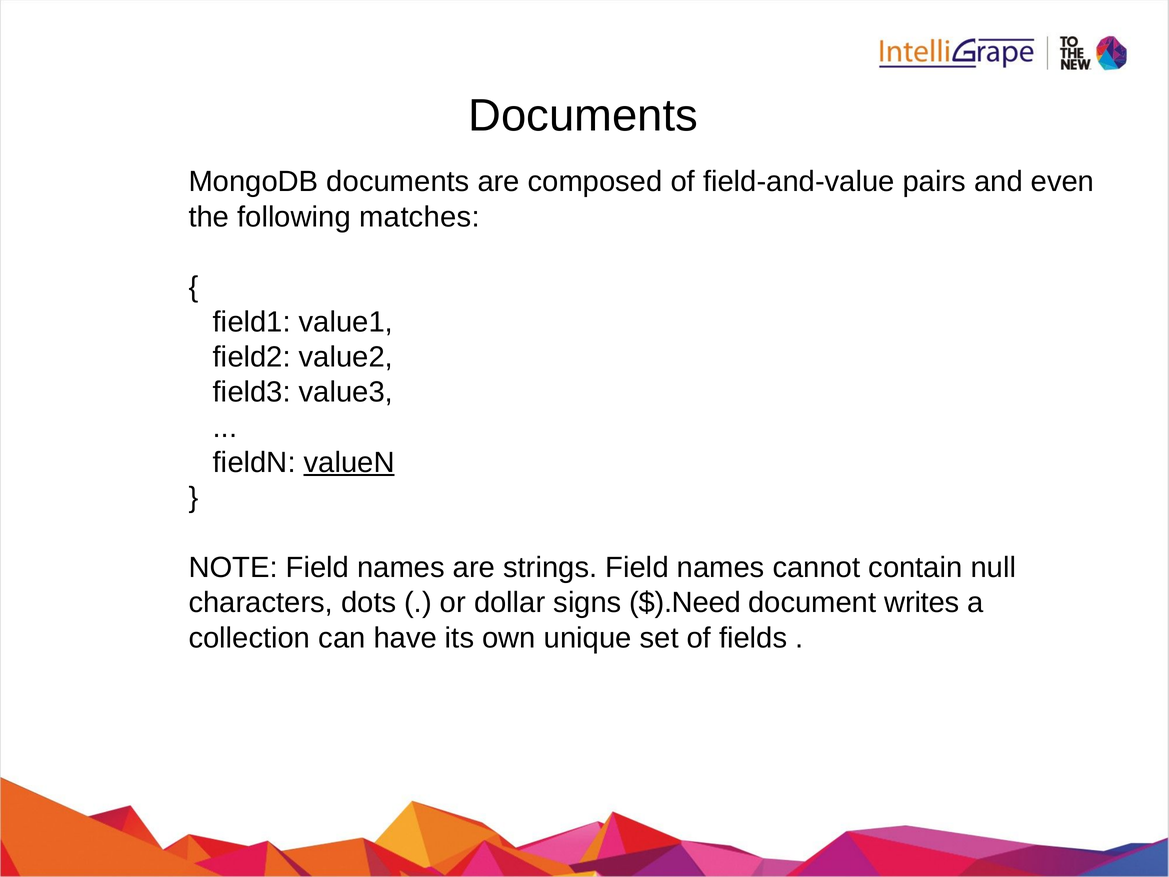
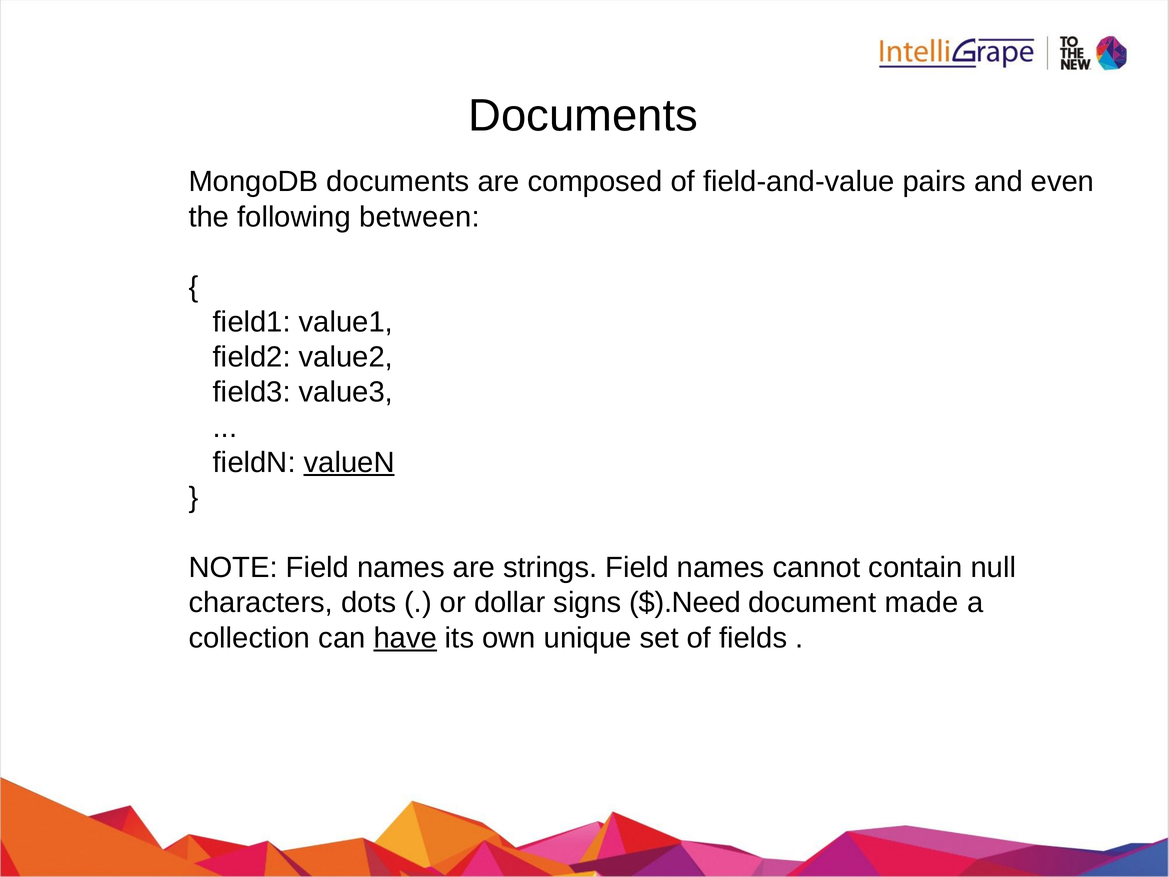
matches: matches -> between (420, 217)
writes: writes -> made (922, 603)
have underline: none -> present (405, 638)
